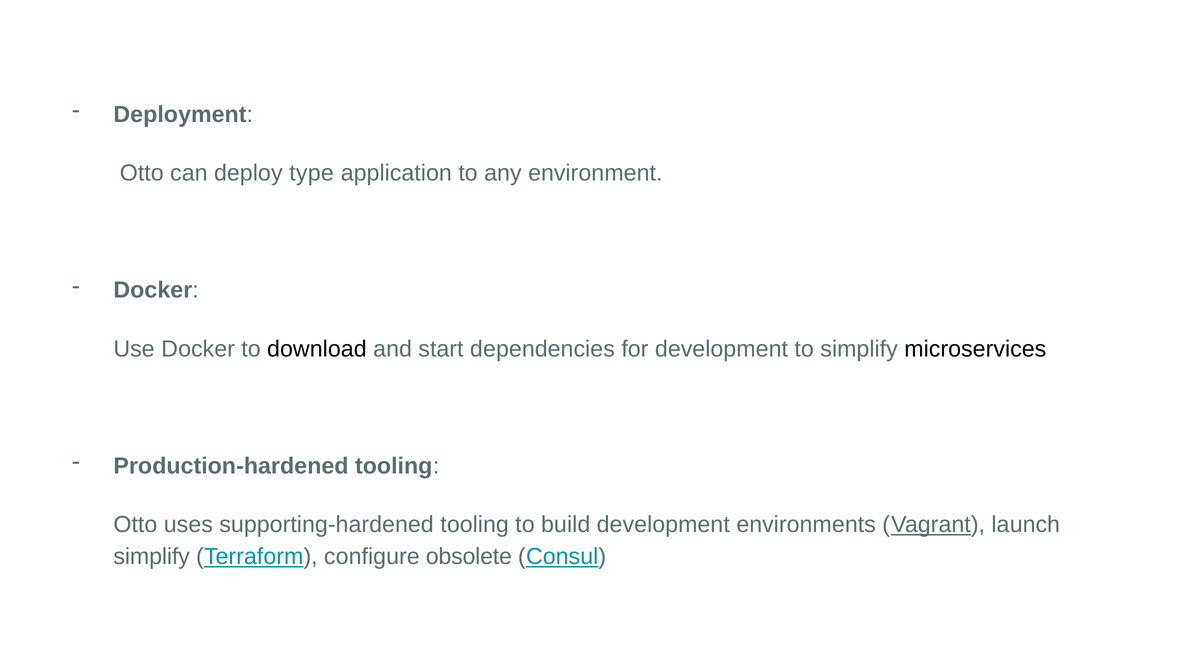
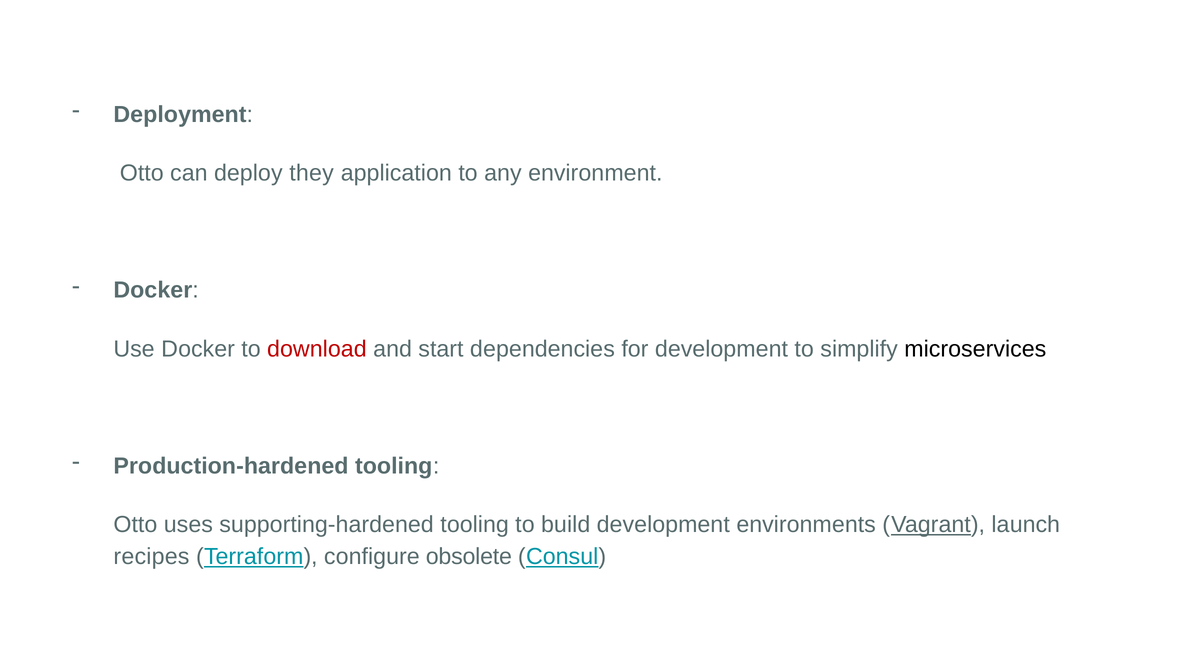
type: type -> they (312, 173)
download colour: black -> red (317, 349)
simplify: simplify -> recipes (151, 556)
